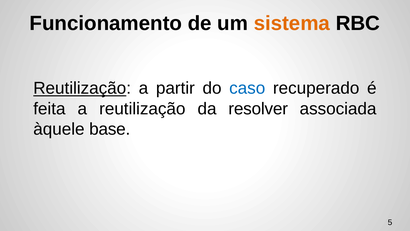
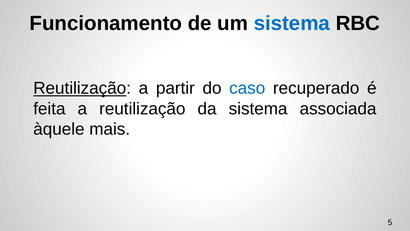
sistema colour: orange -> blue (292, 23)
da resolver: resolver -> sistema (258, 109)
base: base -> mais (110, 129)
